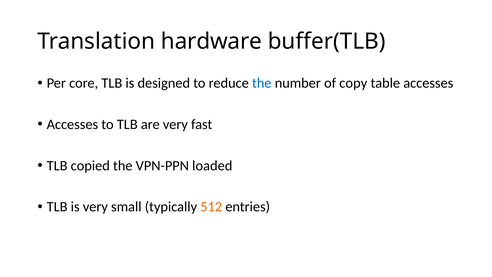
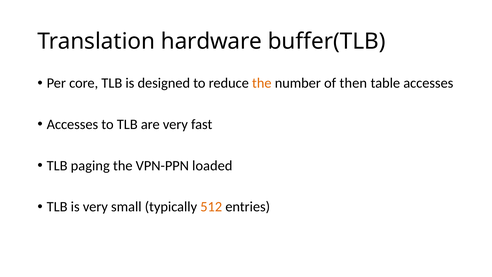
the colour: blue -> orange (262, 83)
copy: copy -> then (353, 83)
copied: copied -> paging (90, 166)
